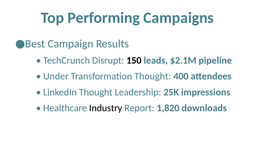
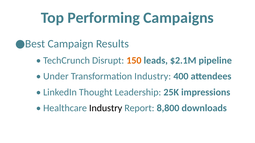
150 colour: black -> orange (134, 61)
Transformation Thought: Thought -> Industry (153, 77)
1,820: 1,820 -> 8,800 (168, 108)
